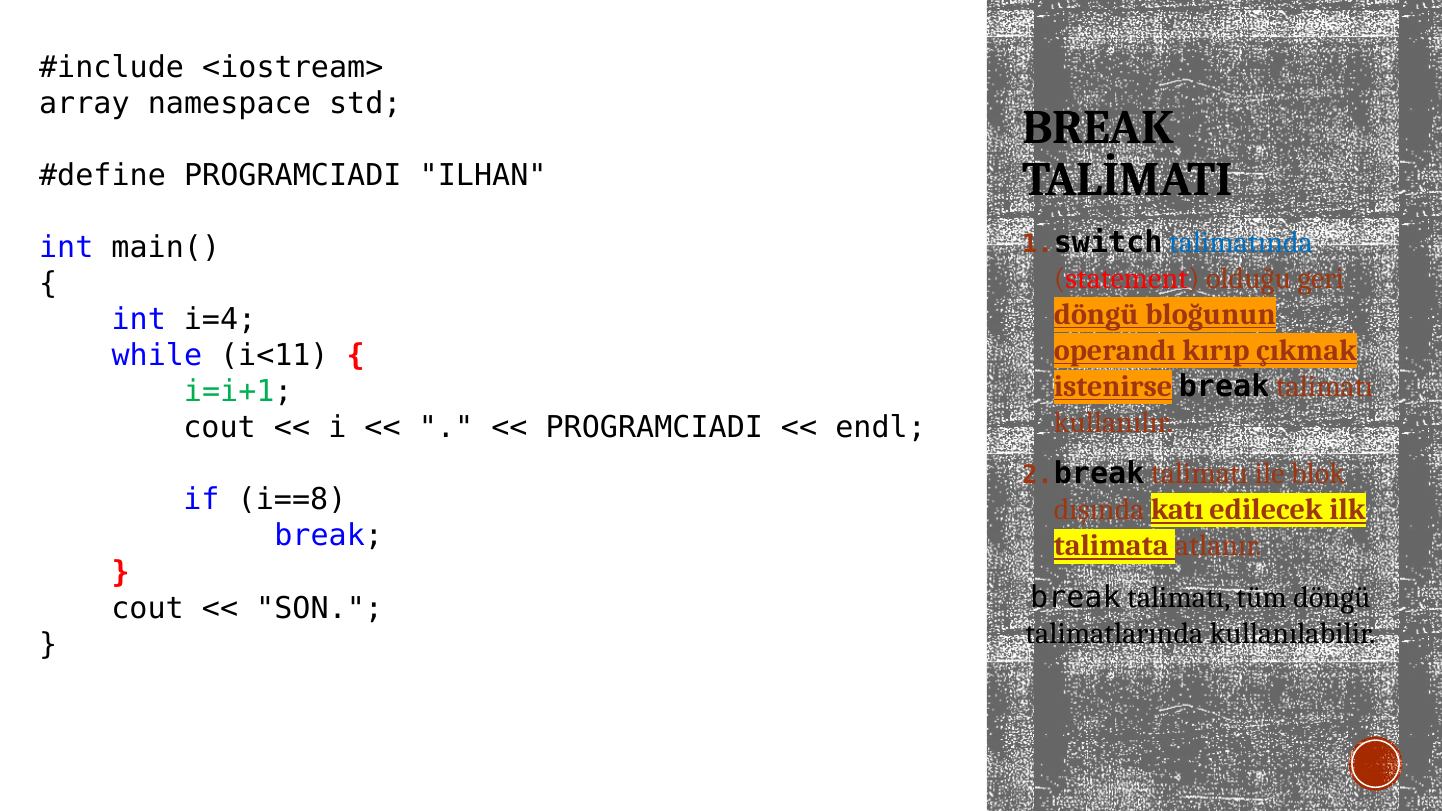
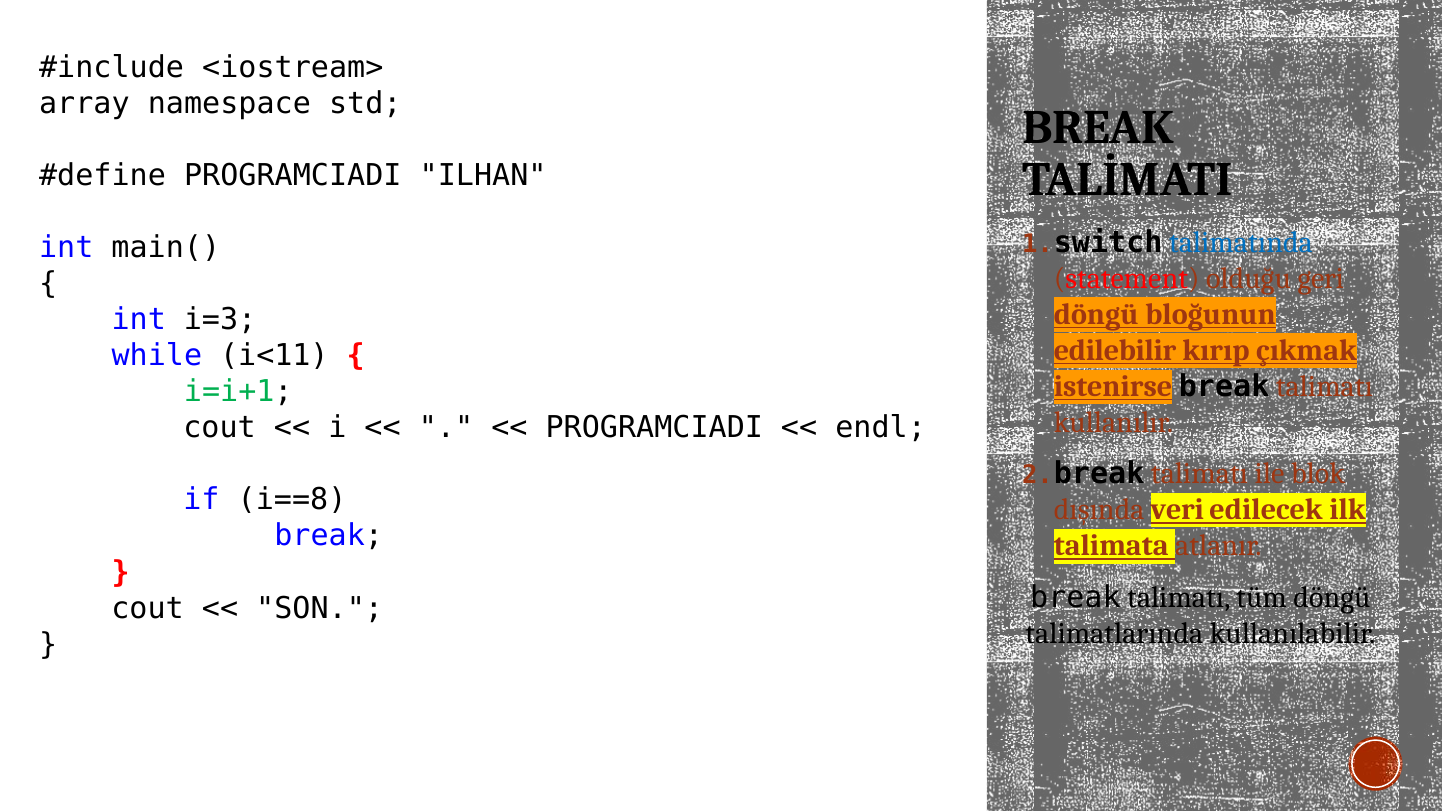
i=4: i=4 -> i=3 (220, 320)
operandı: operandı -> edilebilir (1115, 351)
katı: katı -> veri (1177, 510)
